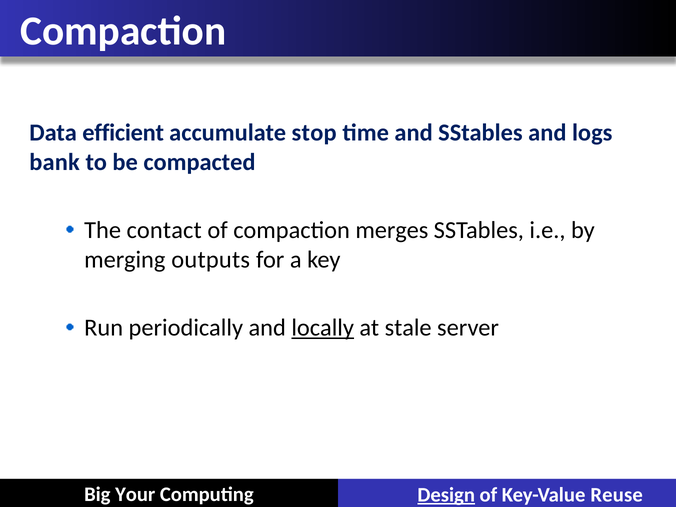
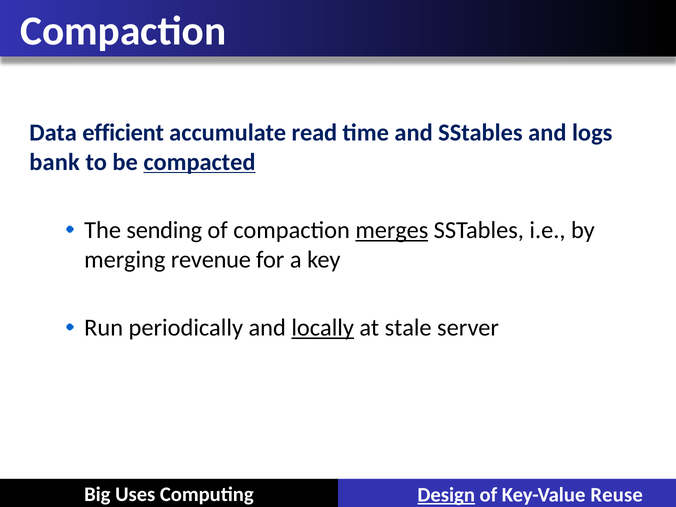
stop: stop -> read (314, 133)
compacted underline: none -> present (199, 162)
contact: contact -> sending (164, 230)
merges underline: none -> present (392, 230)
outputs: outputs -> revenue (211, 260)
Your: Your -> Uses (135, 495)
